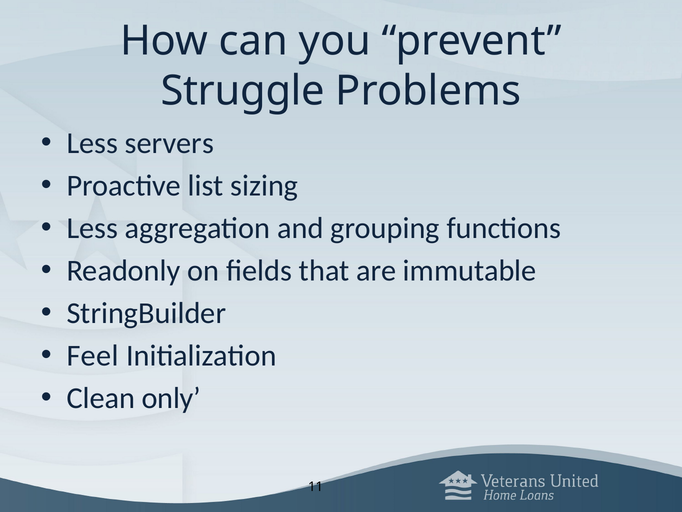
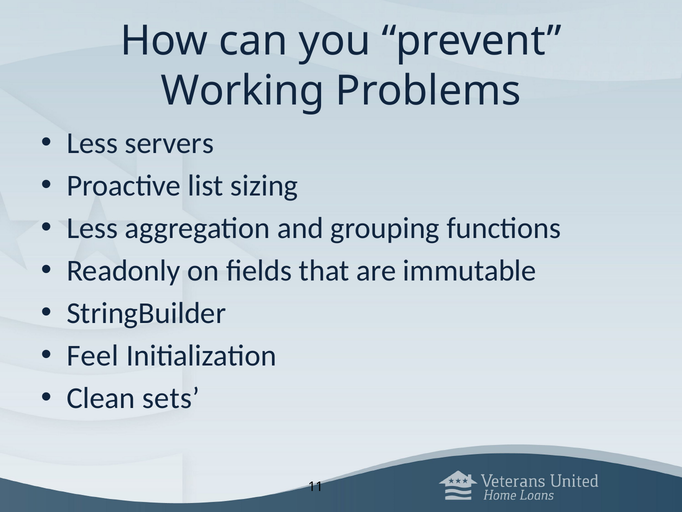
Struggle: Struggle -> Working (243, 91)
only: only -> sets (171, 398)
